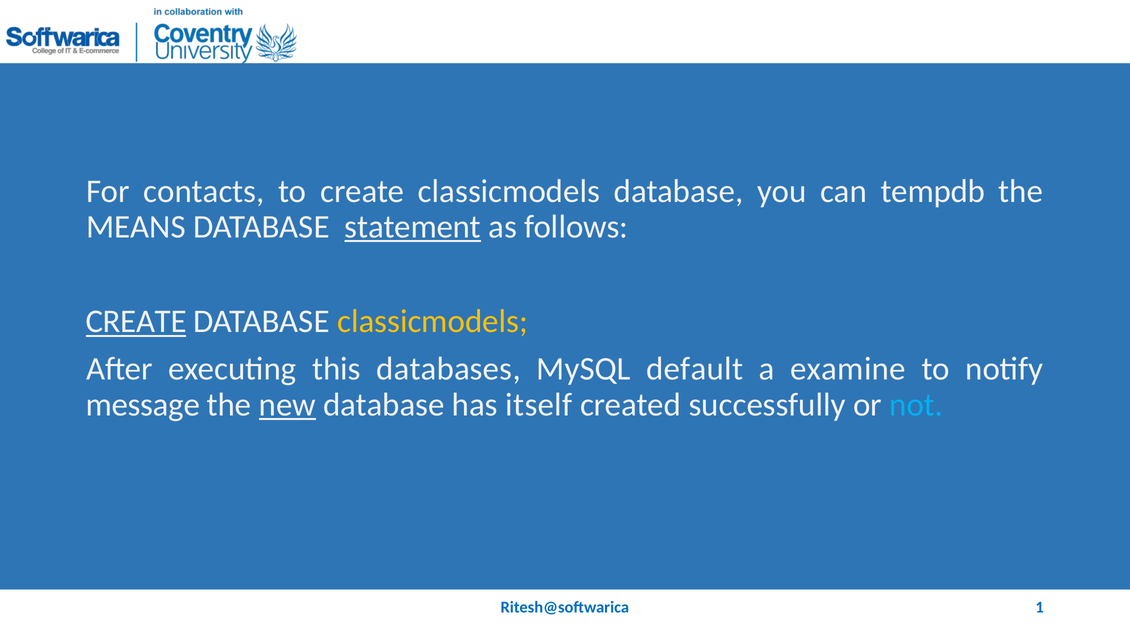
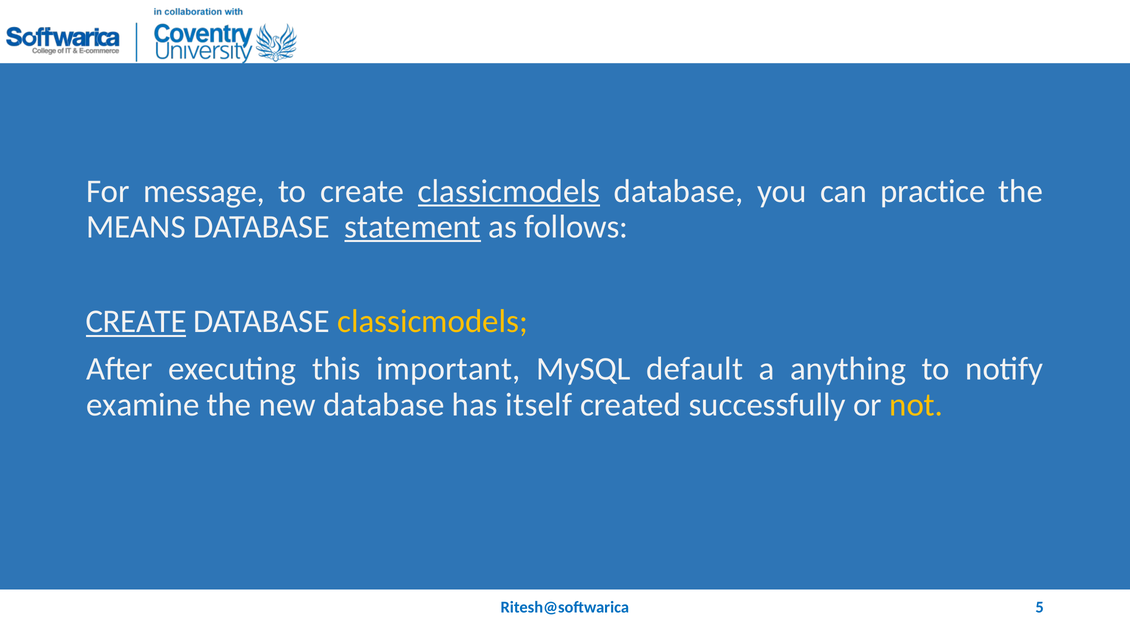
contacts: contacts -> message (204, 191)
classicmodels underline: none -> present (509, 191)
tempdb: tempdb -> practice (933, 191)
databases: databases -> important (448, 369)
examine: examine -> anything (848, 369)
message: message -> examine (143, 404)
new underline: present -> none (287, 404)
not colour: light blue -> yellow (916, 404)
1: 1 -> 5 (1040, 607)
